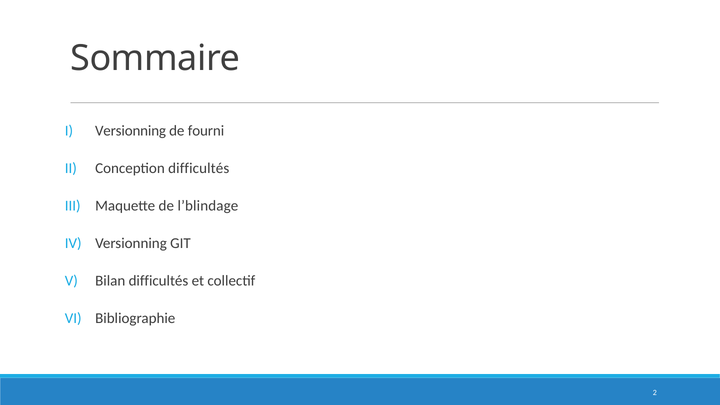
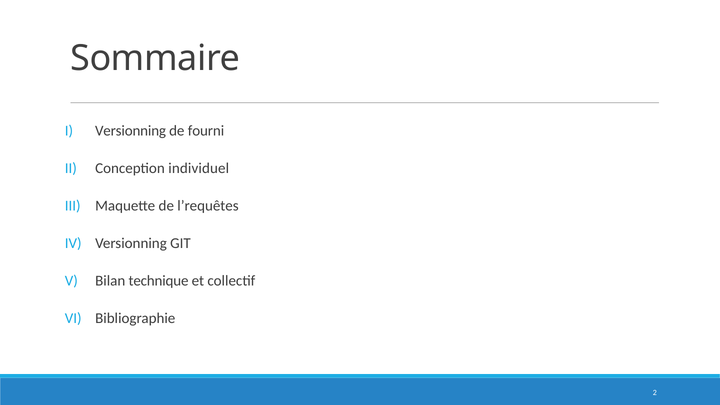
Conception difficultés: difficultés -> individuel (199, 168)
l’blindage: l’blindage -> l’requêtes (208, 206)
Bilan difficultés: difficultés -> technique (159, 281)
